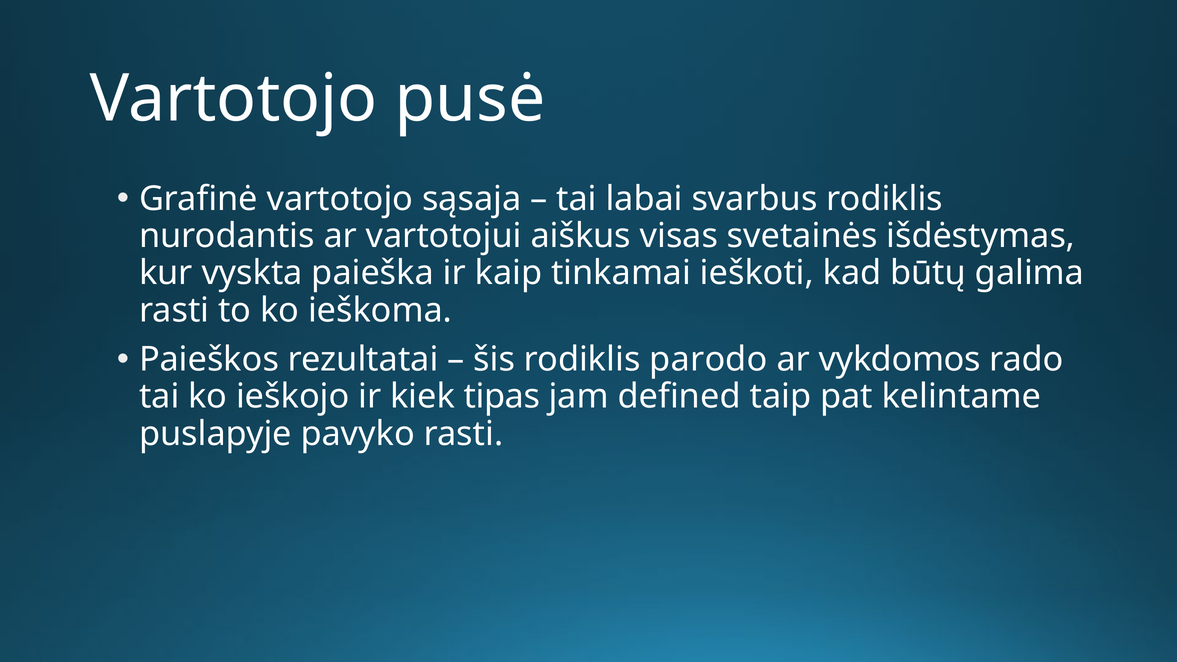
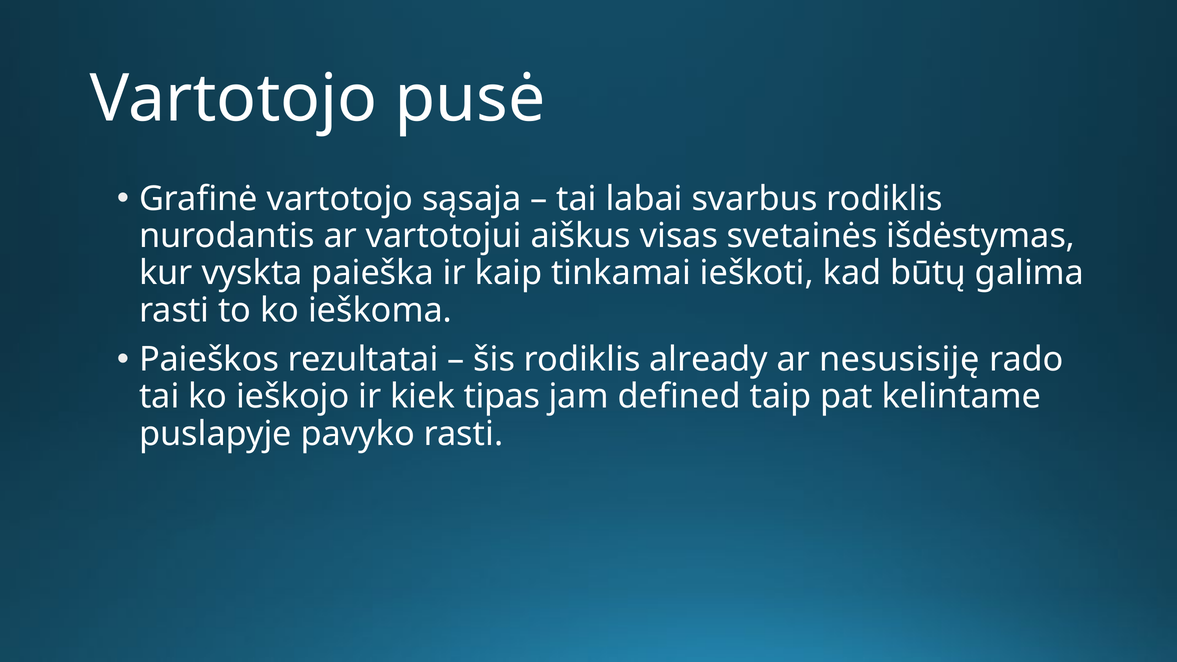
parodo: parodo -> already (709, 360)
vykdomos: vykdomos -> nesusisiję (899, 360)
